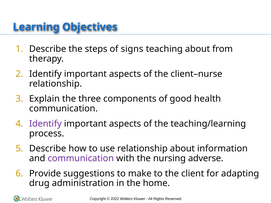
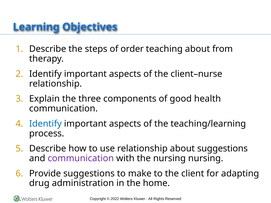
signs: signs -> order (132, 49)
Identify colour: purple -> blue (45, 124)
about information: information -> suggestions (222, 149)
nursing adverse: adverse -> nursing (206, 159)
